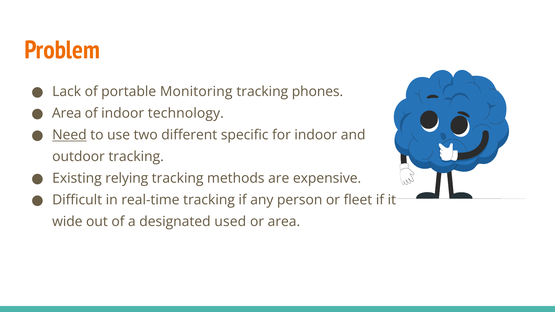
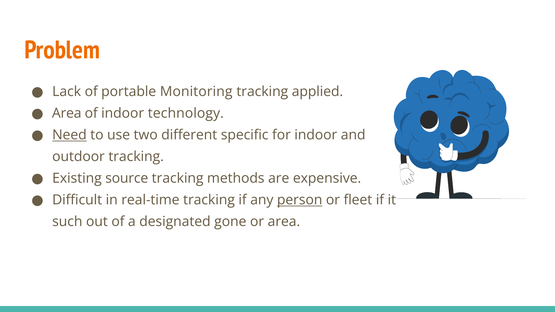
phones: phones -> applied (317, 92)
relying: relying -> source (127, 178)
person underline: none -> present (300, 200)
wide: wide -> such (67, 222)
used: used -> gone (230, 222)
